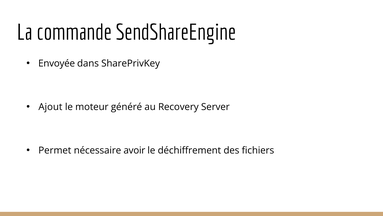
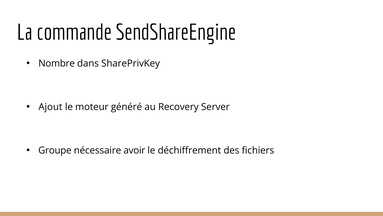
Envoyée: Envoyée -> Nombre (57, 63)
Permet: Permet -> Groupe (55, 150)
